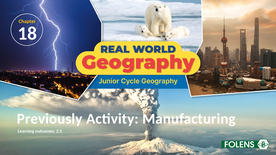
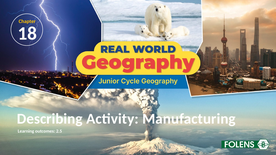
Previously: Previously -> Describing (50, 119)
